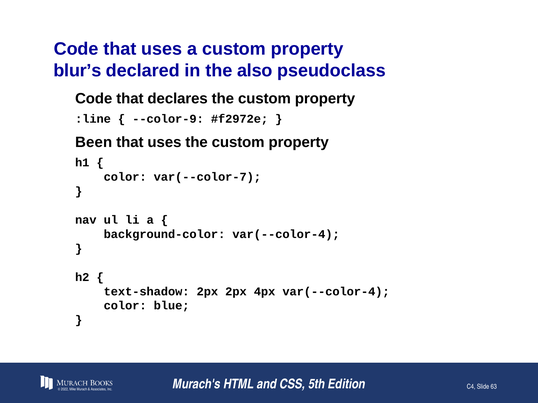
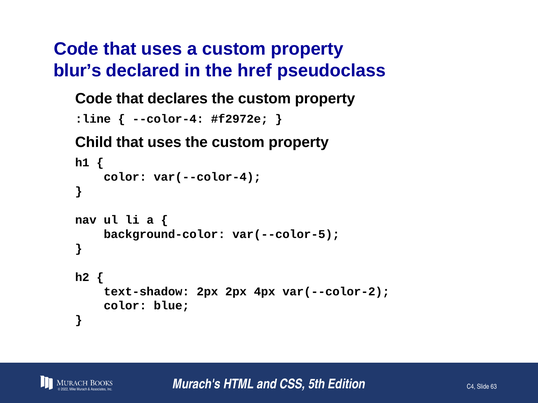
also: also -> href (255, 71)
--color-9: --color-9 -> --color-4 (168, 119)
Been: Been -> Child (94, 142)
var(--color-7: var(--color-7 -> var(--color-4 (207, 177)
background-color var(--color-4: var(--color-4 -> var(--color-5 (286, 234)
4px var(--color-4: var(--color-4 -> var(--color-2 (336, 292)
